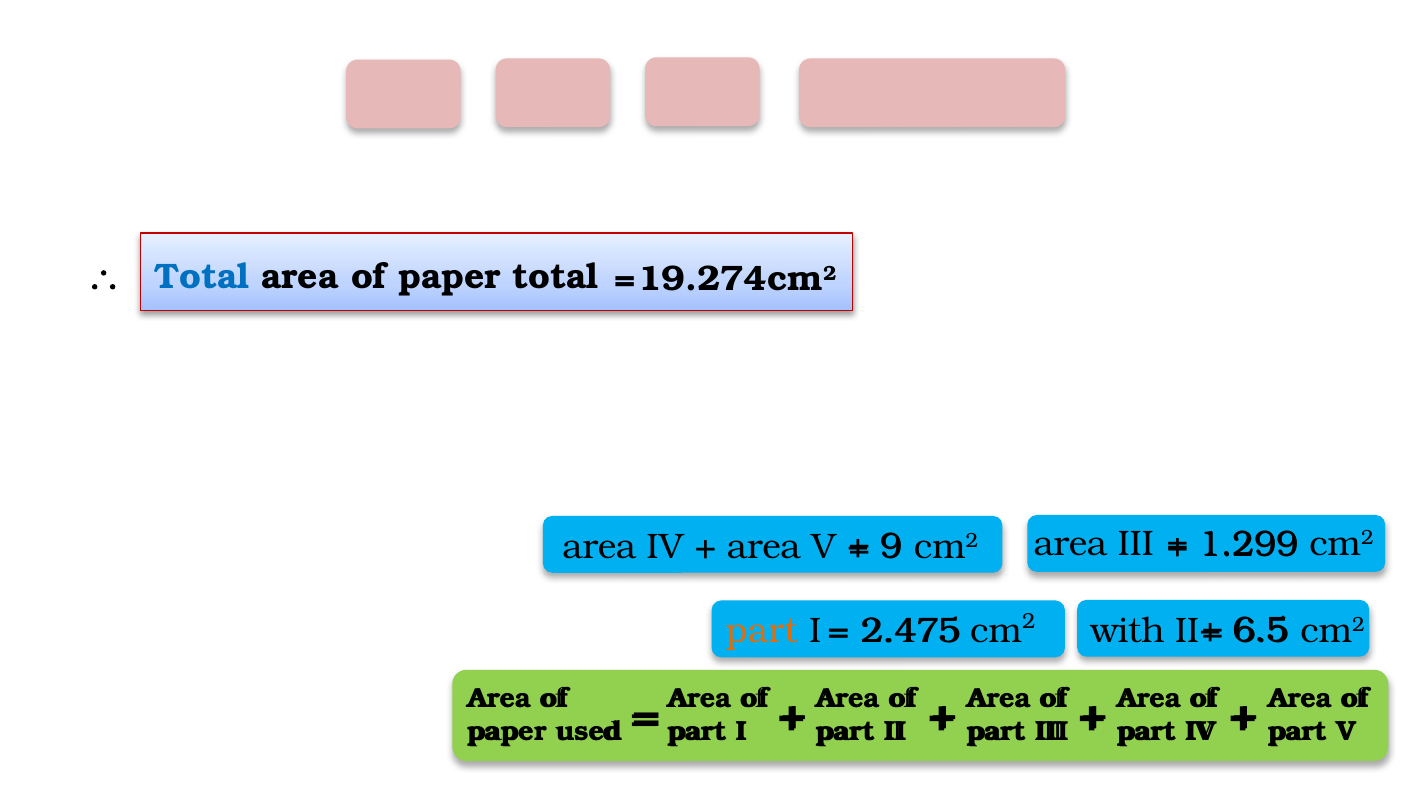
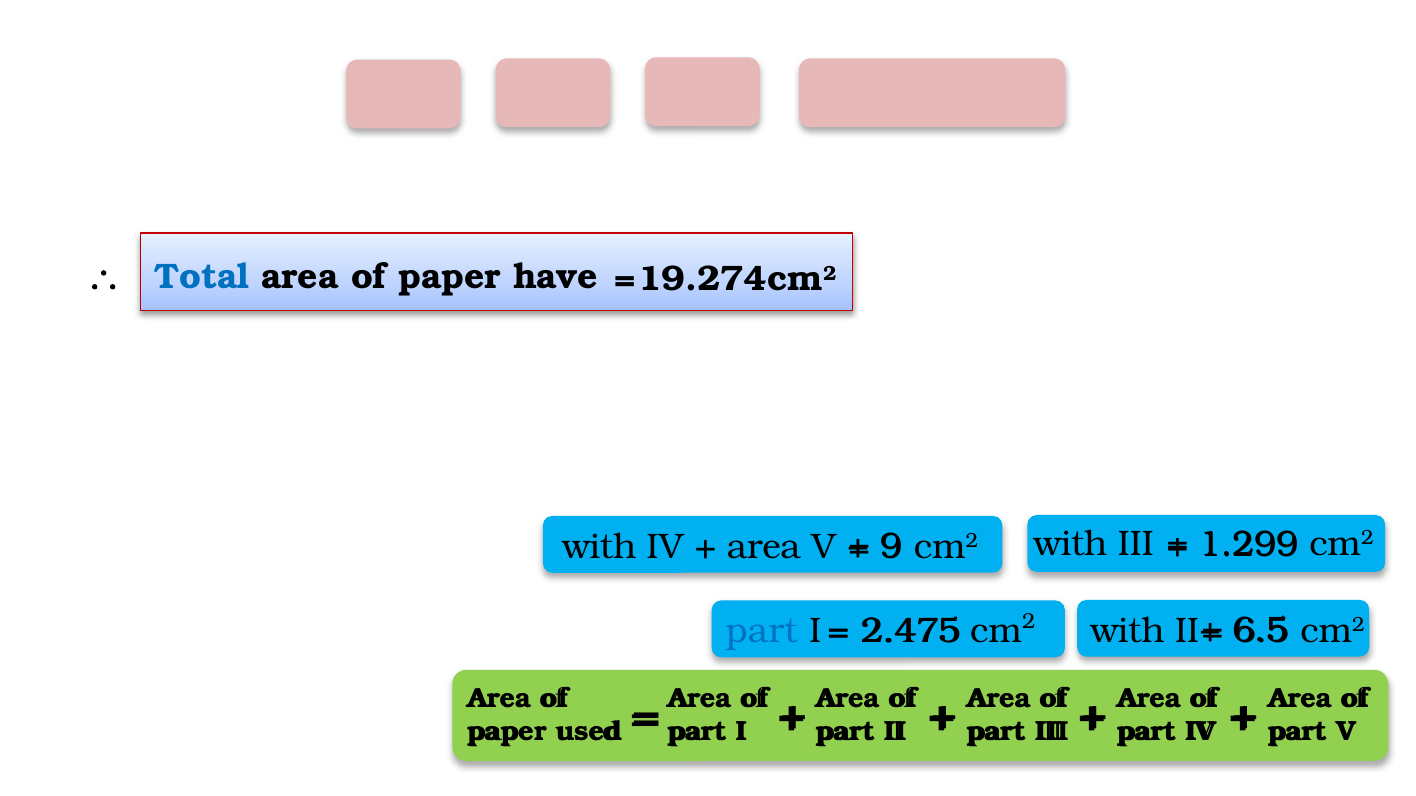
paper total: total -> have (556, 277)
area: area -> with (1070, 544)
area: area -> with (599, 547)
part colour: orange -> blue (762, 631)
